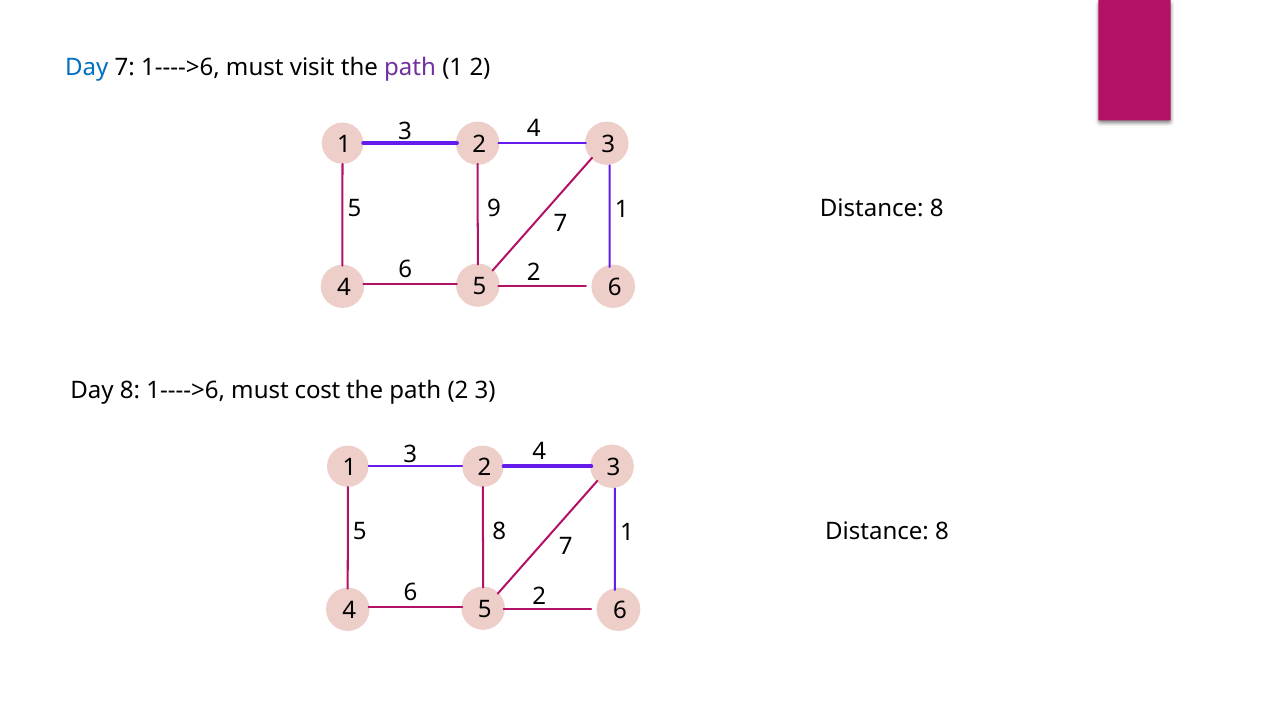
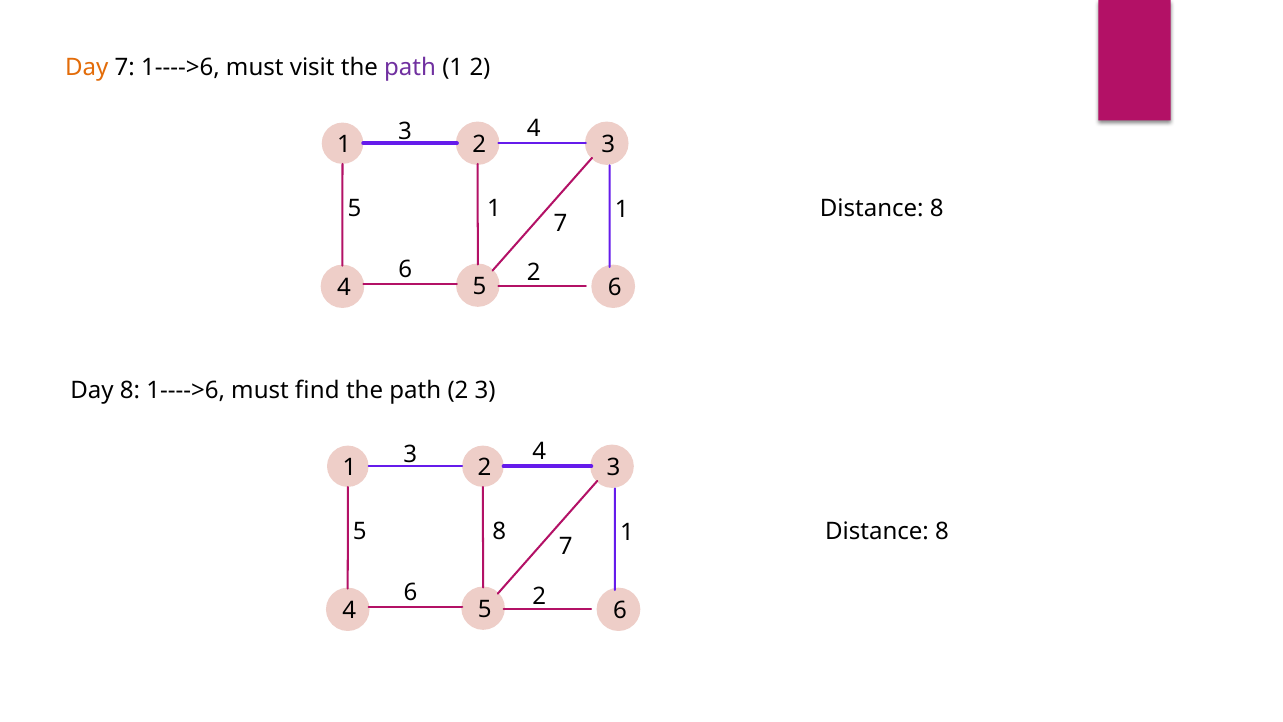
Day colour: blue -> orange (87, 68)
5 9: 9 -> 1 (494, 208)
cost: cost -> find (317, 390)
